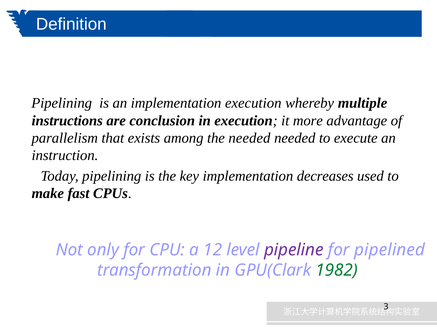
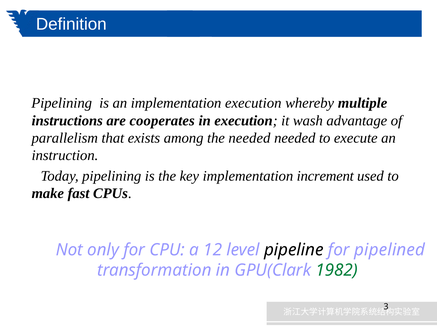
conclusion: conclusion -> cooperates (162, 120)
more: more -> wash (308, 120)
decreases: decreases -> increment (325, 176)
pipeline colour: purple -> black (294, 250)
